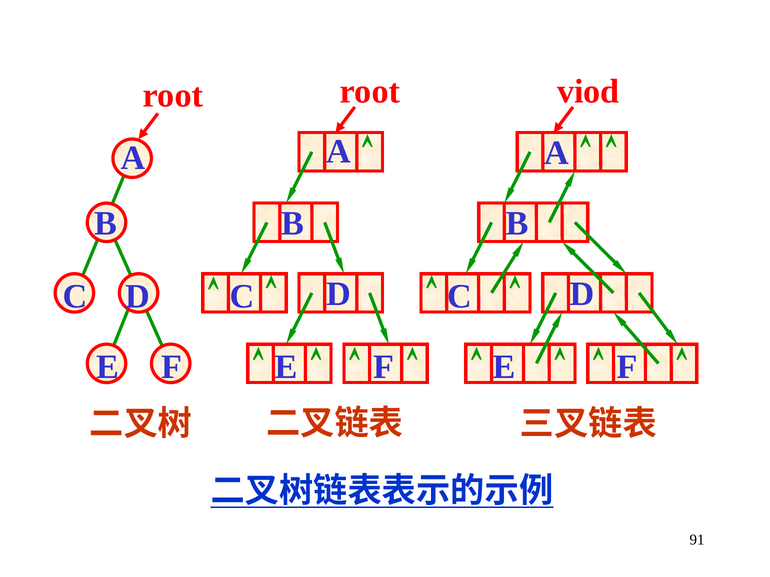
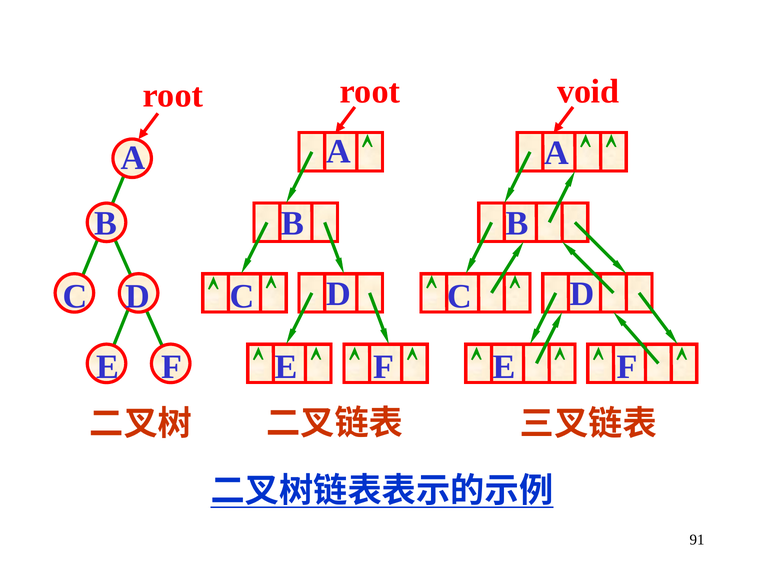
viod: viod -> void (588, 91)
